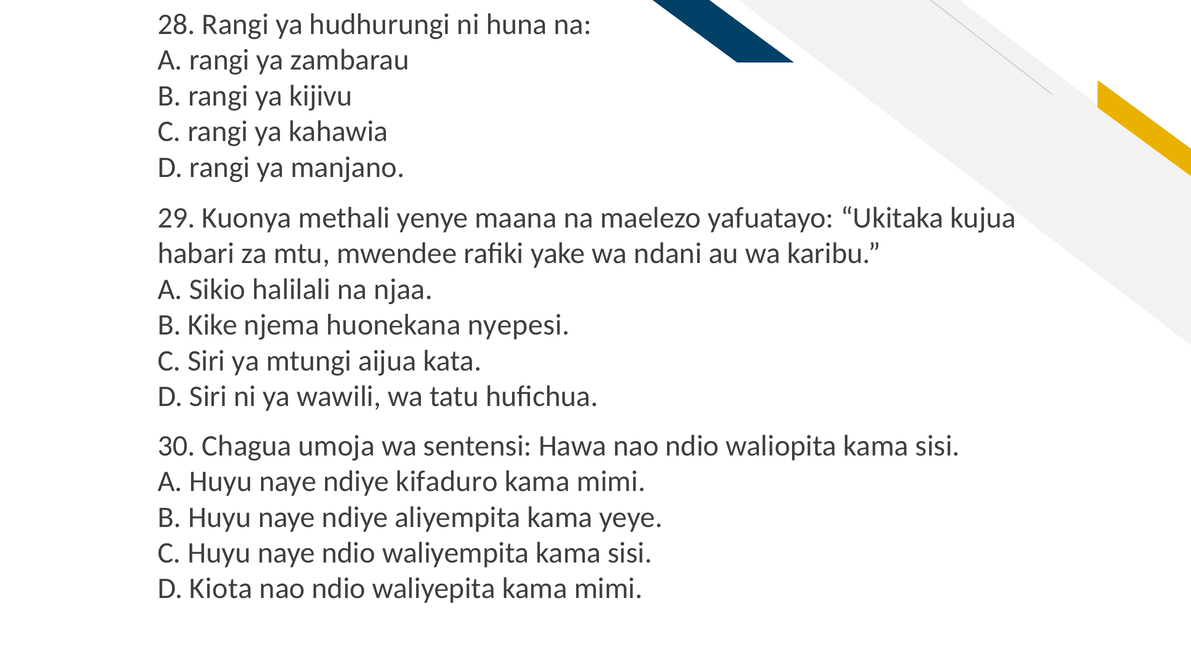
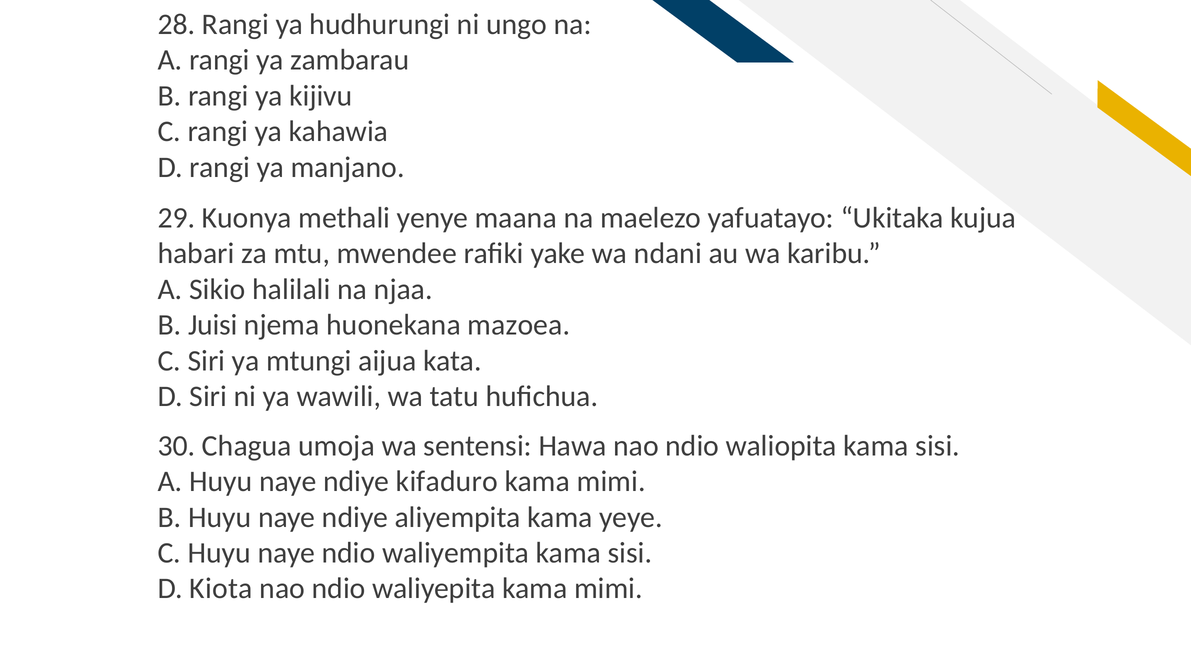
huna: huna -> ungo (516, 24)
Kike: Kike -> Juisi (213, 325)
nyepesi: nyepesi -> mazoea (519, 325)
